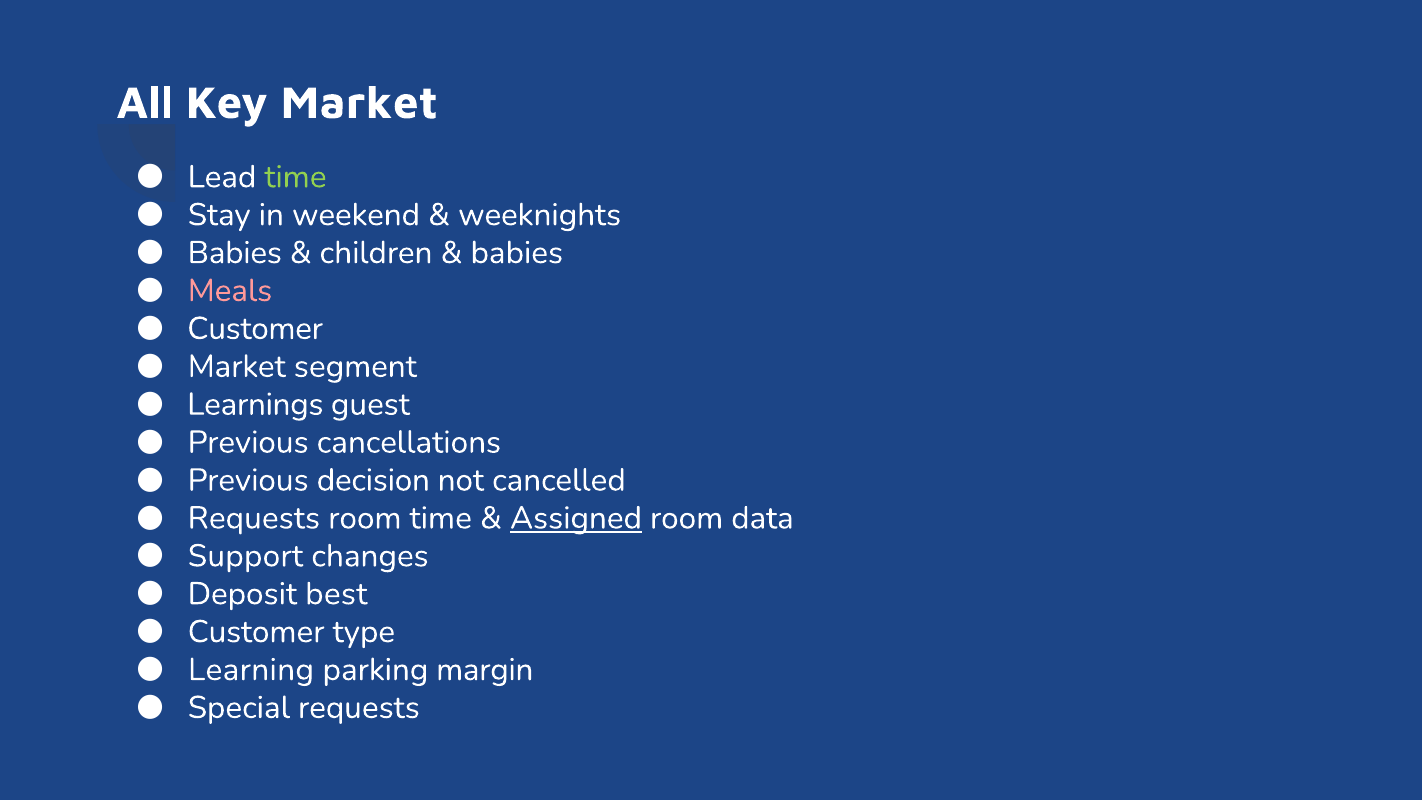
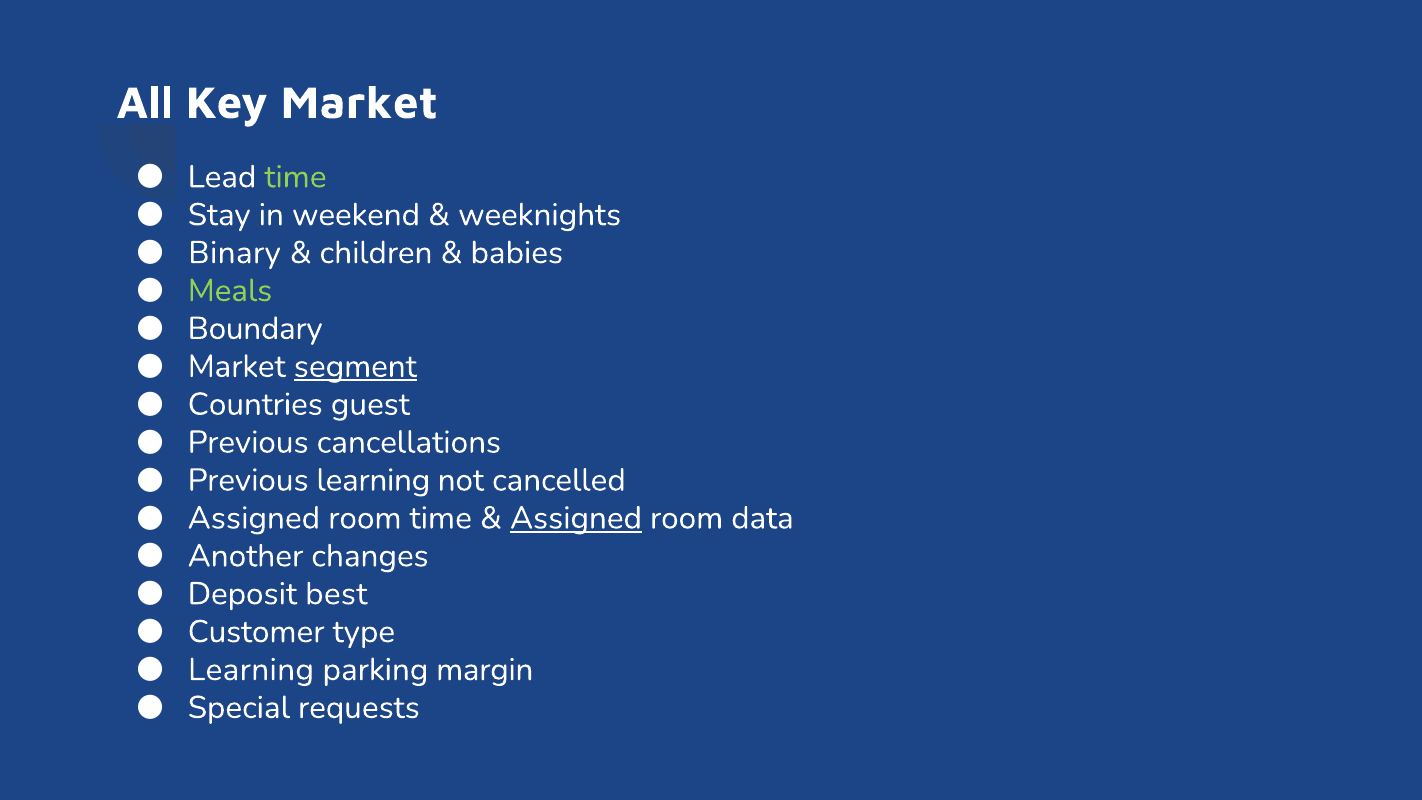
Babies: Babies -> Binary (235, 253)
Meals colour: pink -> light green (230, 291)
Customer: Customer -> Boundary (255, 328)
segment underline: none -> present (355, 366)
Learnings: Learnings -> Countries (255, 404)
Previous decision: decision -> learning (373, 480)
Requests: Requests -> Assigned (254, 518)
Support: Support -> Another (246, 556)
